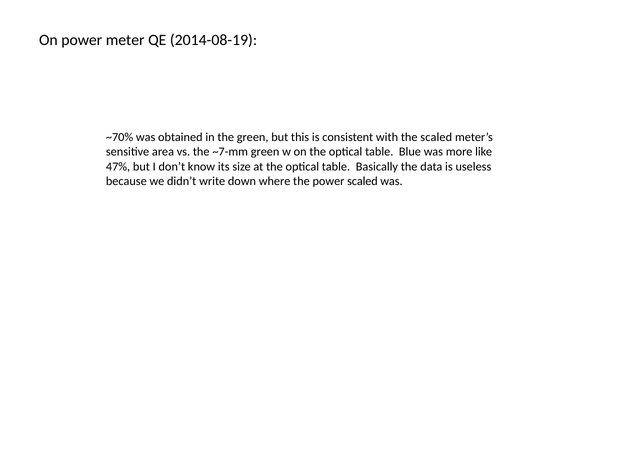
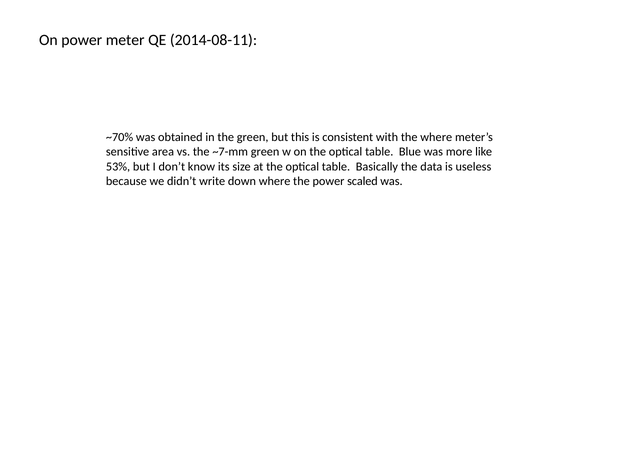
2014-08-19: 2014-08-19 -> 2014-08-11 (214, 40)
the scaled: scaled -> where (436, 137)
47%: 47% -> 53% (118, 167)
